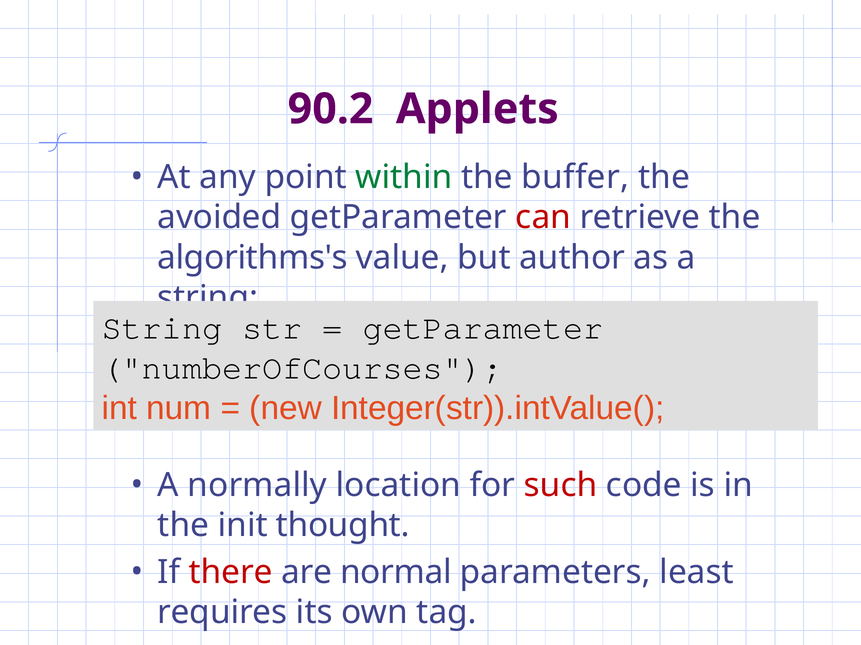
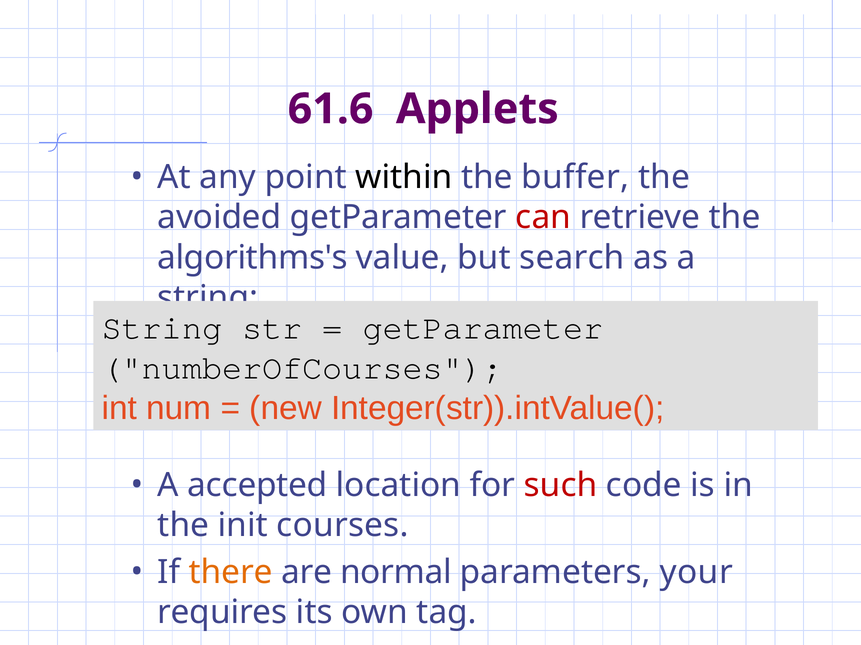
90.2: 90.2 -> 61.6 (331, 109)
within colour: green -> black (404, 177)
author: author -> search (572, 258)
normally: normally -> accepted (257, 486)
thought: thought -> courses (343, 526)
there colour: red -> orange (231, 573)
least: least -> your (696, 573)
